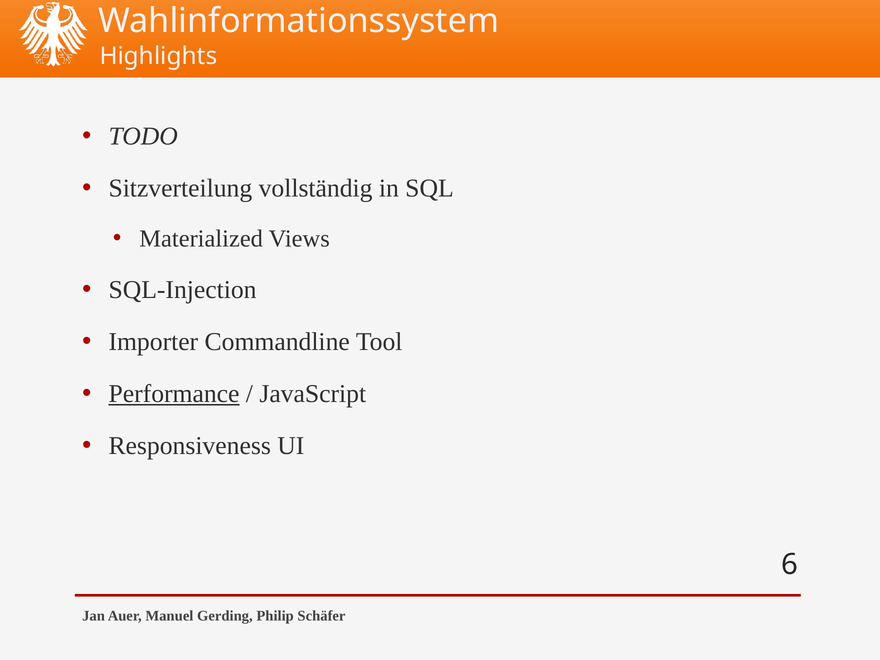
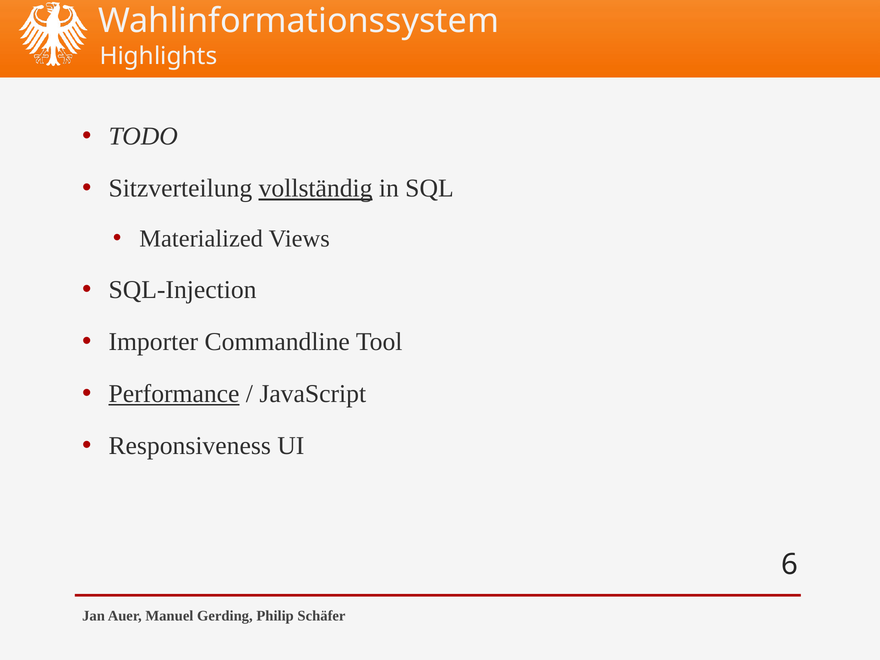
vollständig underline: none -> present (316, 188)
